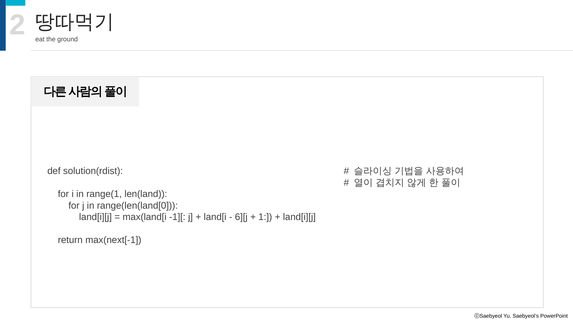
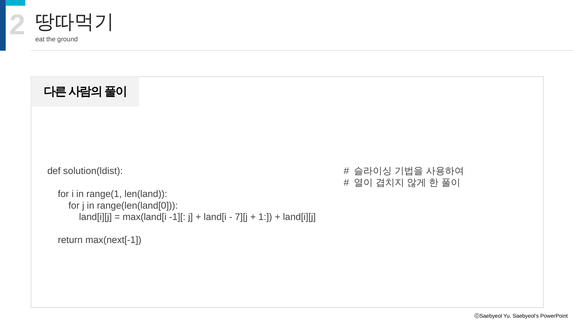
solution(rdist: solution(rdist -> solution(ldist (93, 171)
6][j: 6][j -> 7][j (241, 217)
